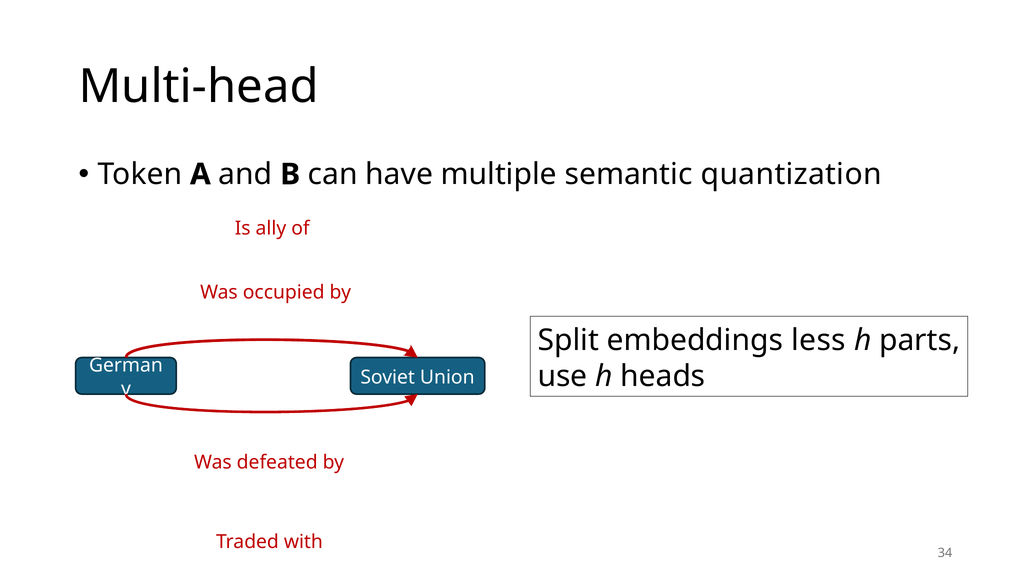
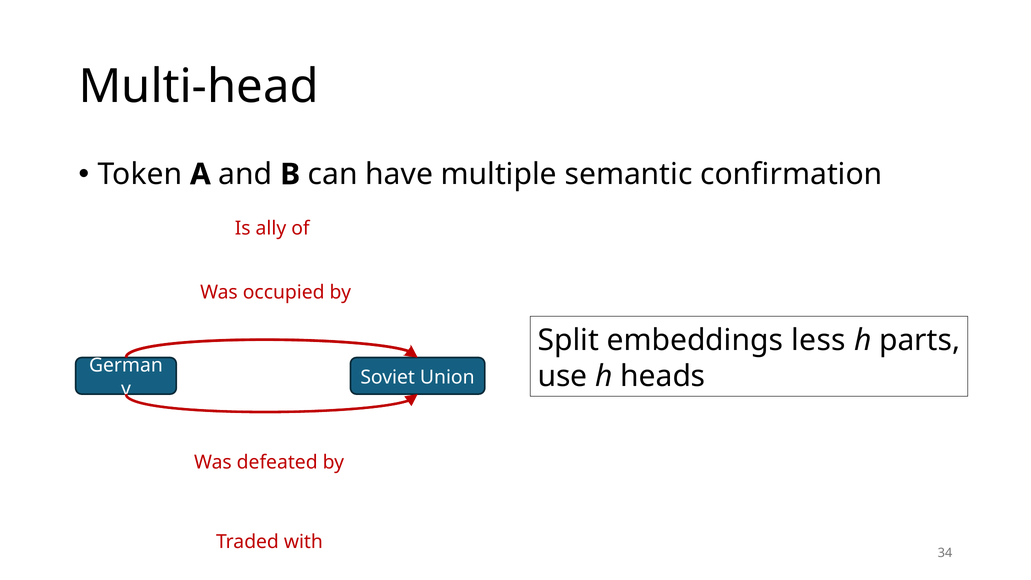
quantization: quantization -> confirmation (791, 174)
